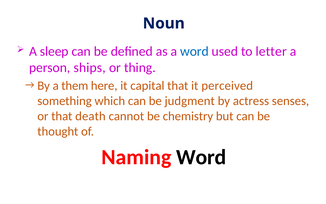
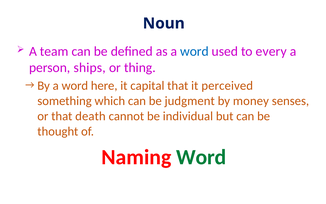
sleep: sleep -> team (54, 51)
letter: letter -> every (271, 51)
By a them: them -> word (75, 86)
actress: actress -> money (251, 101)
chemistry: chemistry -> individual (188, 116)
Word colour: black -> green (201, 157)
